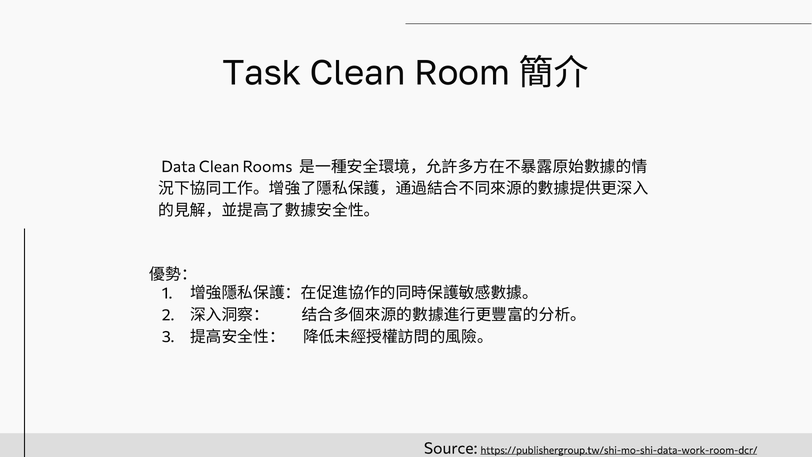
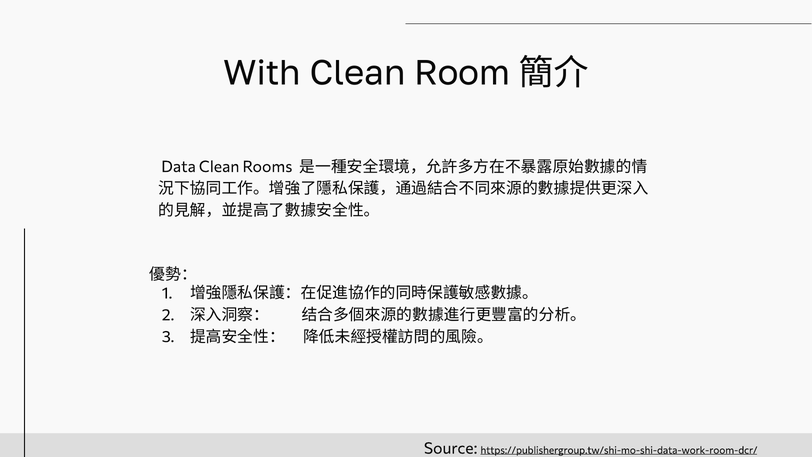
Task: Task -> With (262, 73)
